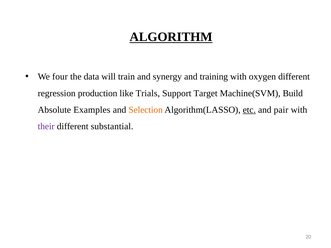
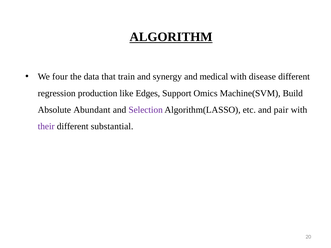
will: will -> that (109, 77)
training: training -> medical (214, 77)
oxygen: oxygen -> disease (262, 77)
Trials: Trials -> Edges (148, 93)
Target: Target -> Omics (206, 93)
Examples: Examples -> Abundant (92, 110)
Selection colour: orange -> purple (146, 110)
etc underline: present -> none (249, 110)
